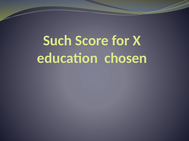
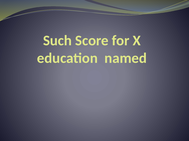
chosen: chosen -> named (126, 58)
